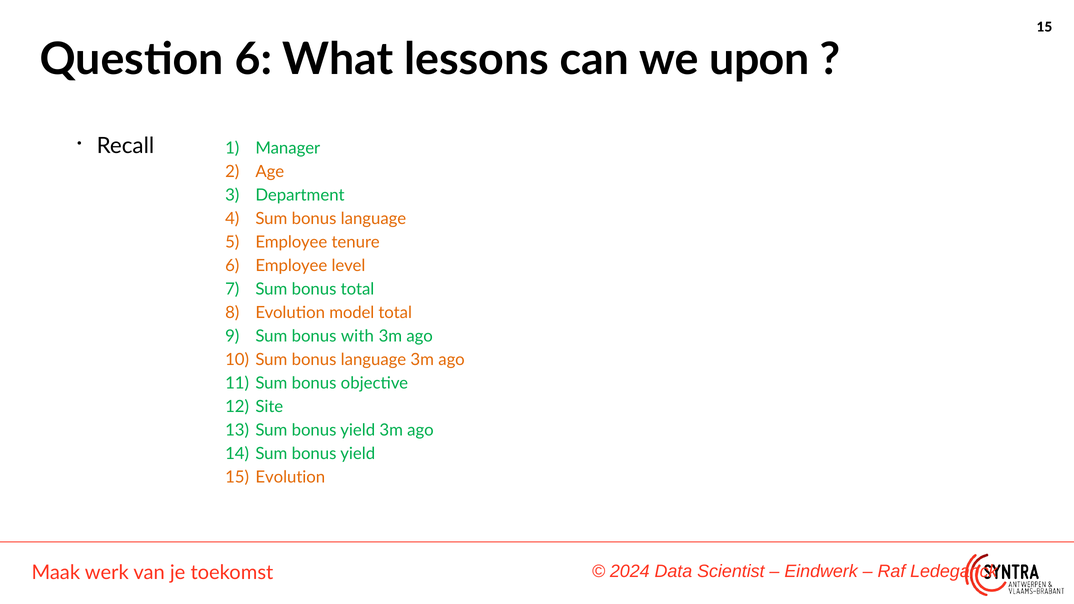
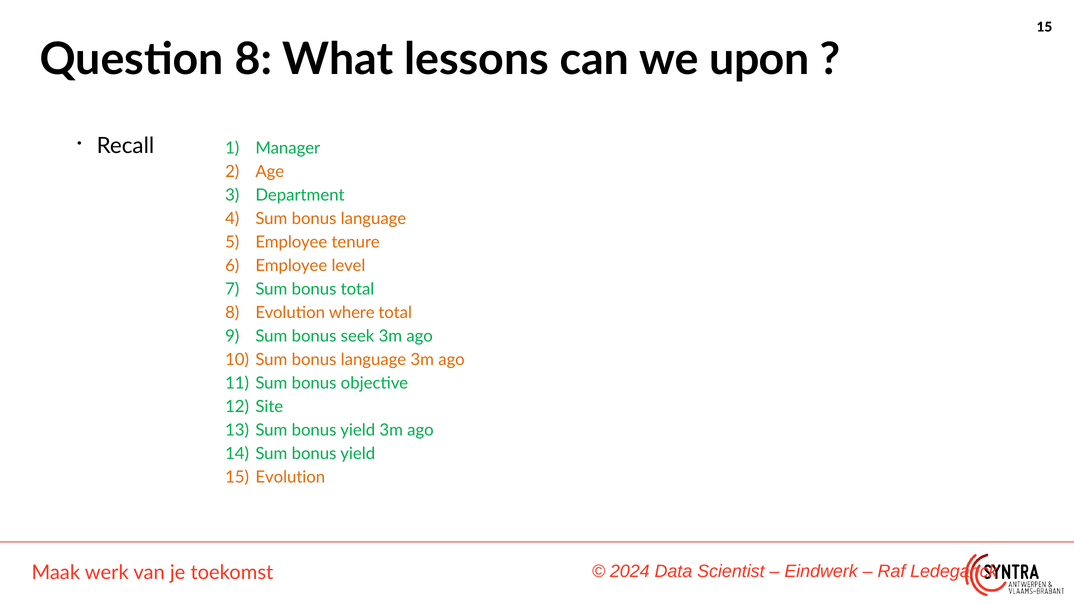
Question 6: 6 -> 8 (253, 60)
model: model -> where (352, 313)
with: with -> seek (358, 336)
